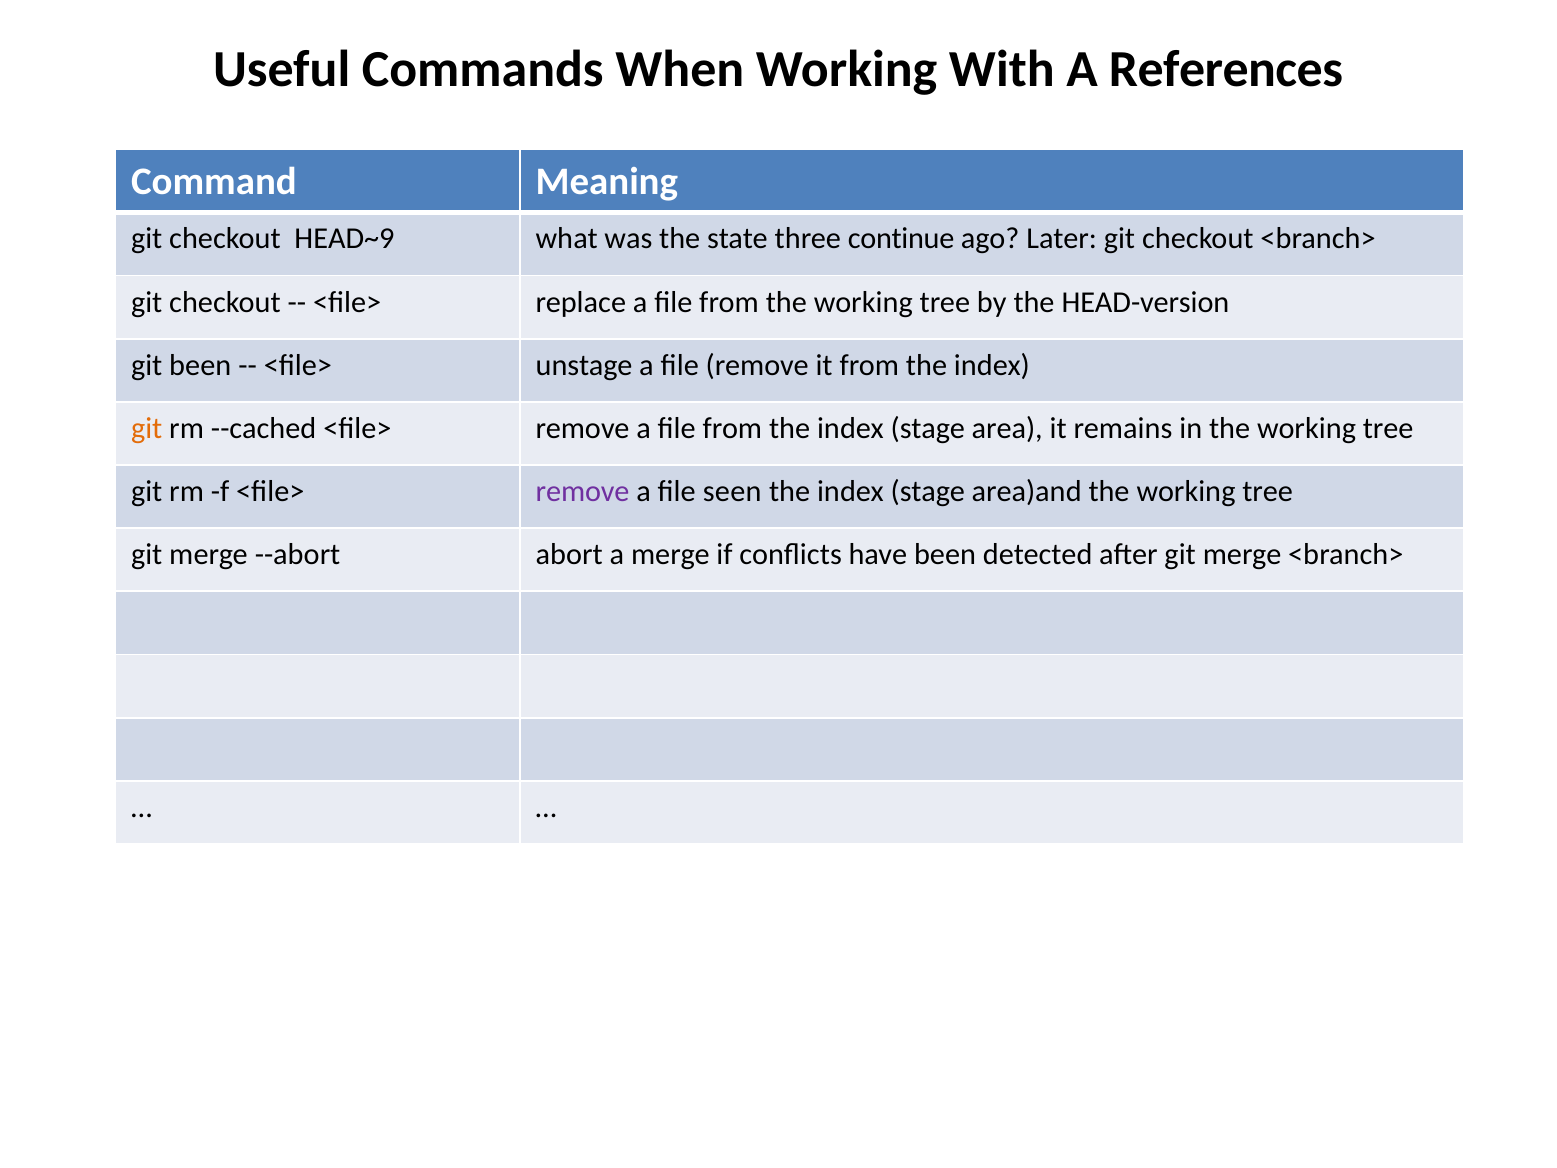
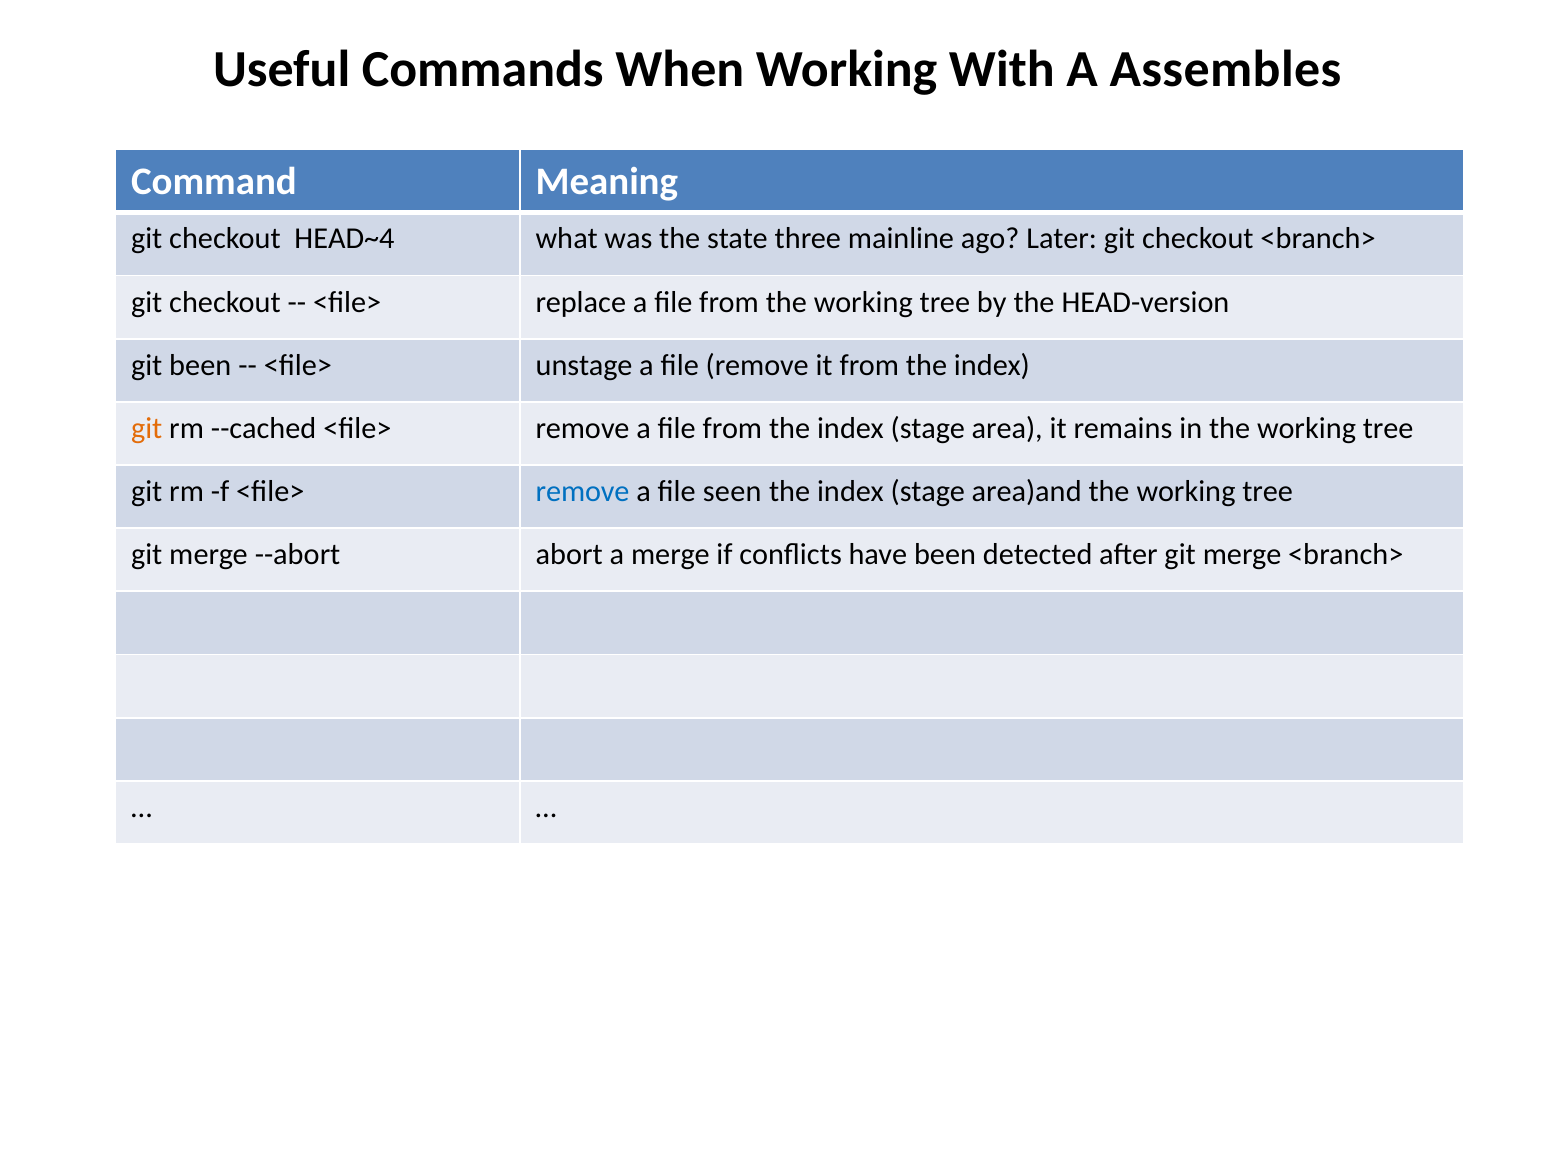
References: References -> Assembles (1225, 69)
HEAD~9: HEAD~9 -> HEAD~4 (344, 239)
continue: continue -> mainline (901, 239)
remove colour: purple -> blue (583, 491)
